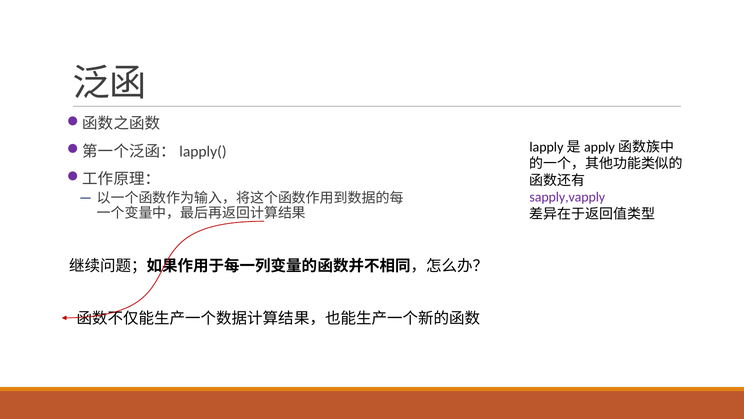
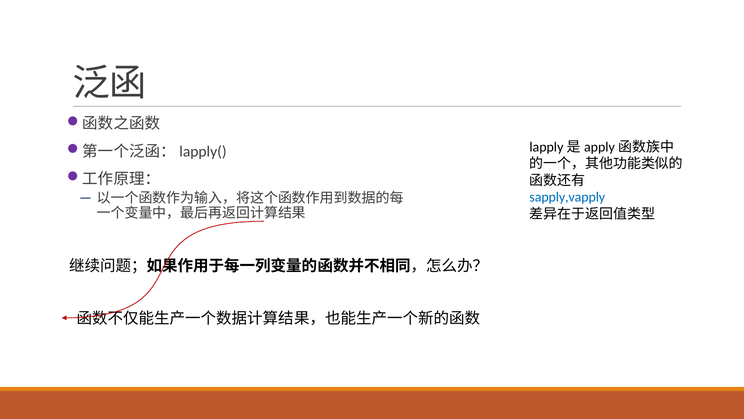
sapply,vapply colour: purple -> blue (567, 197)
